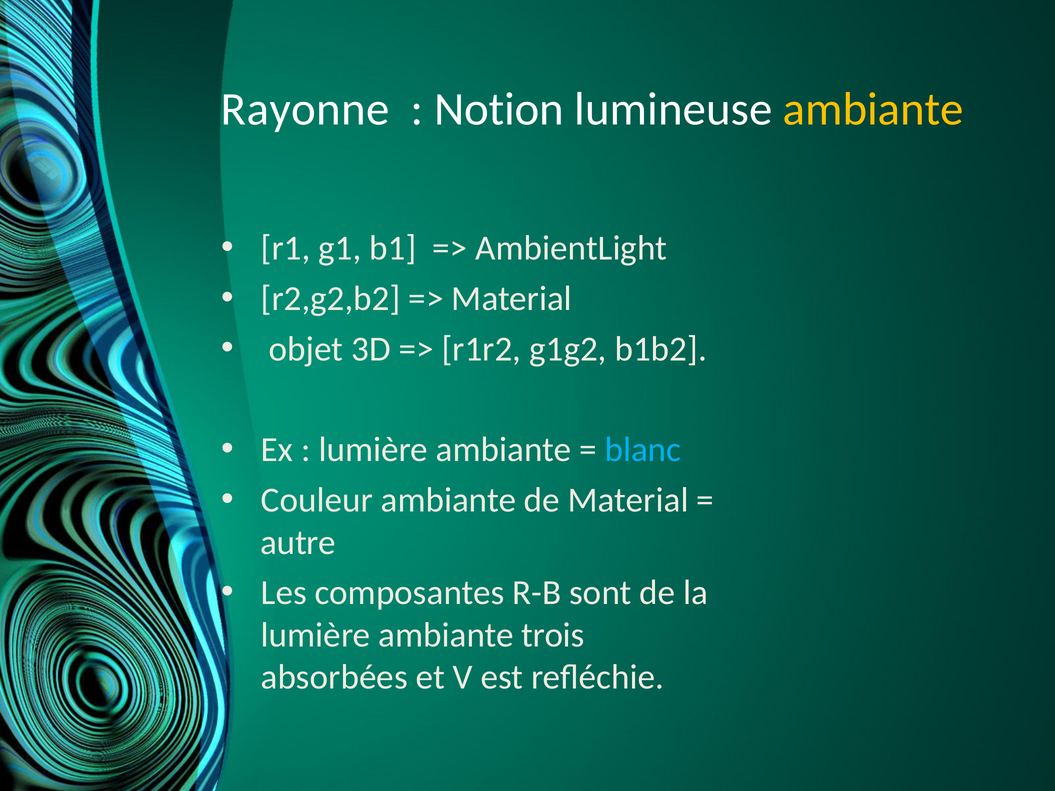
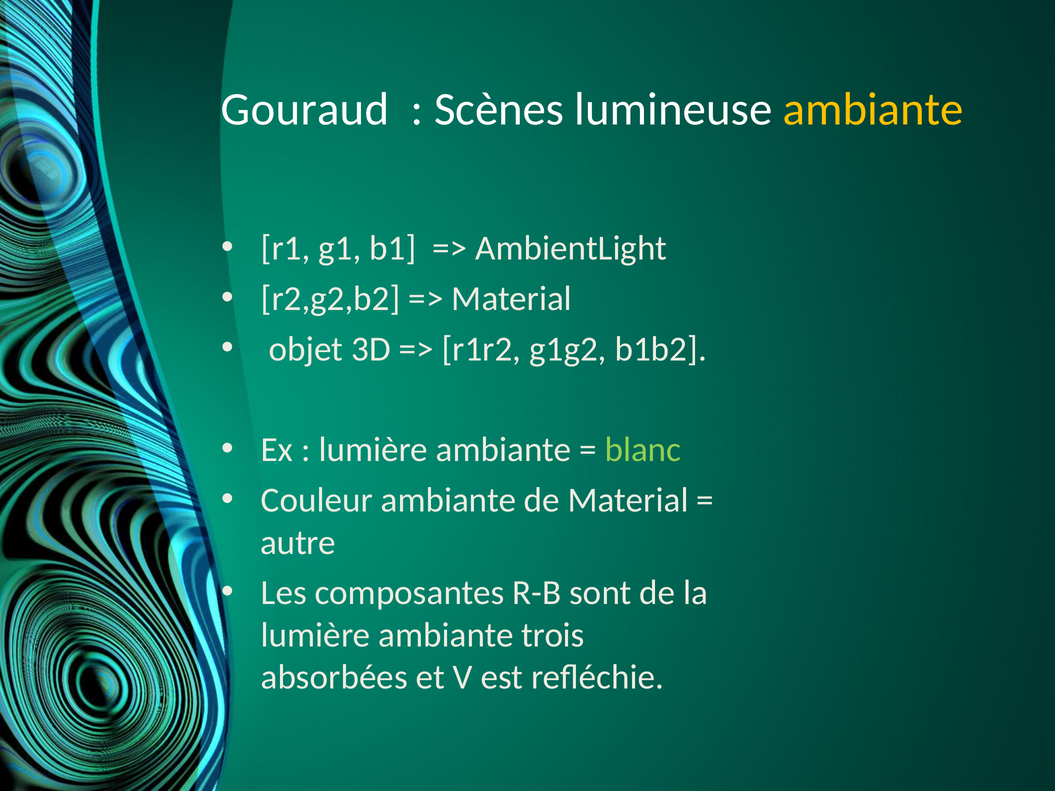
Rayonne: Rayonne -> Gouraud (305, 109)
Notion: Notion -> Scènes (499, 109)
blanc colour: light blue -> light green (643, 450)
